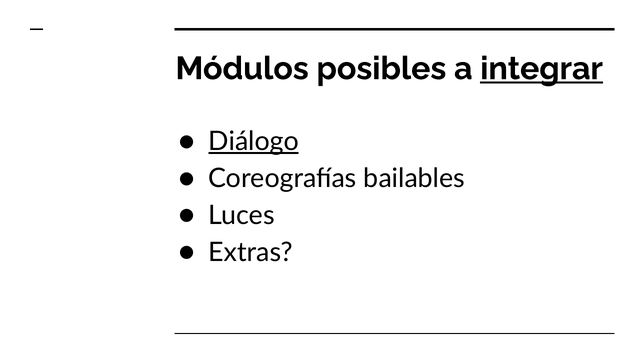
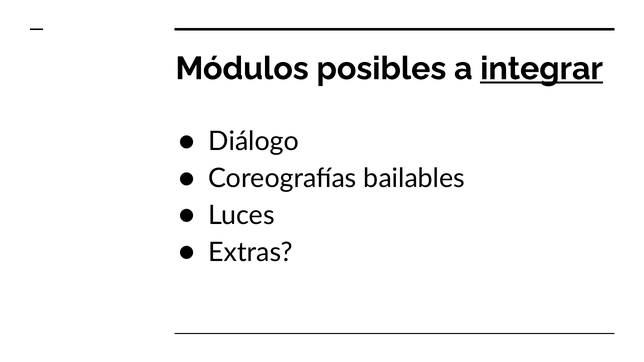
Diálogo underline: present -> none (254, 142)
